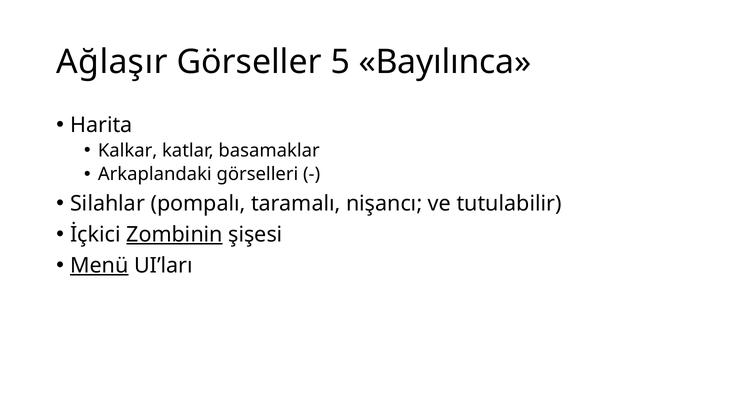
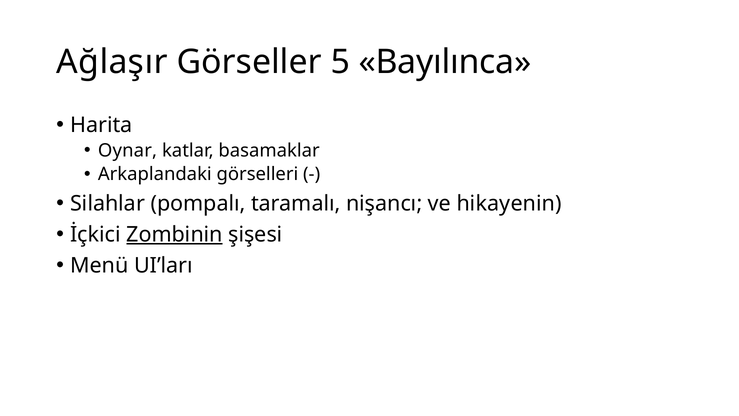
Kalkar: Kalkar -> Oynar (127, 150)
tutulabilir: tutulabilir -> hikayenin (509, 203)
Menü underline: present -> none (99, 265)
